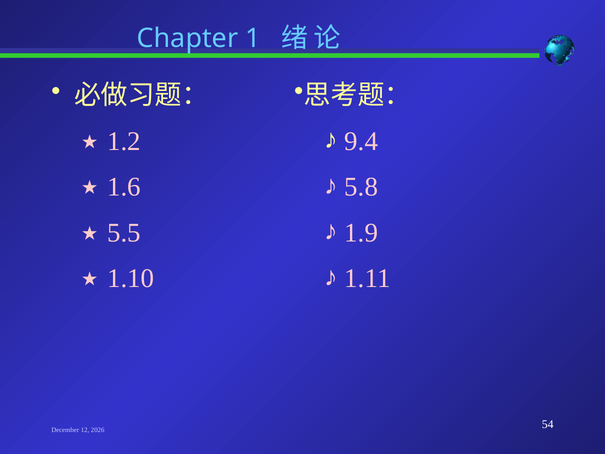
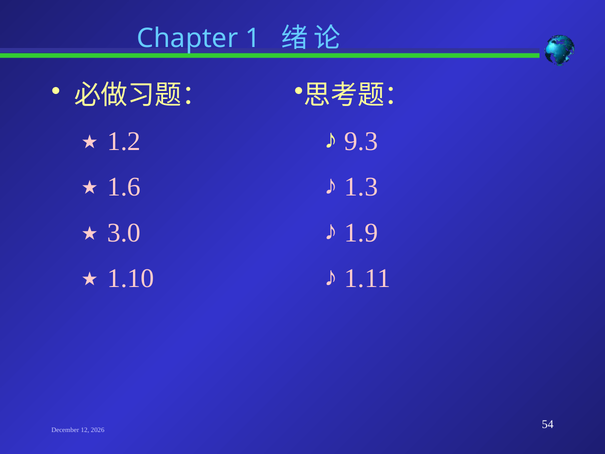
9.4: 9.4 -> 9.3 (361, 141)
5.8: 5.8 -> 1.3 (361, 187)
5.5: 5.5 -> 3.0 (124, 233)
